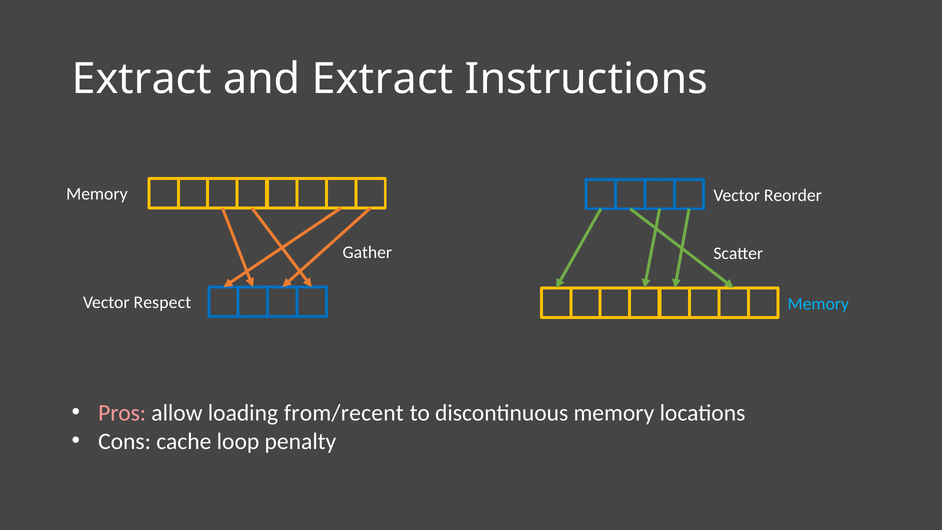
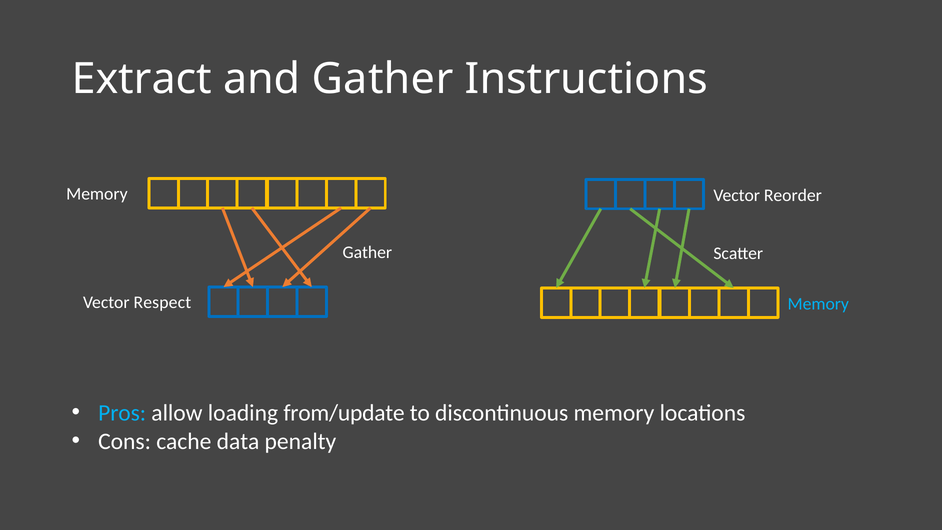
and Extract: Extract -> Gather (383, 79)
Pros colour: pink -> light blue (122, 413)
from/recent: from/recent -> from/update (344, 413)
loop: loop -> data (238, 441)
